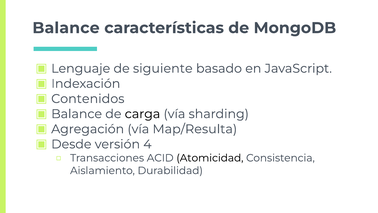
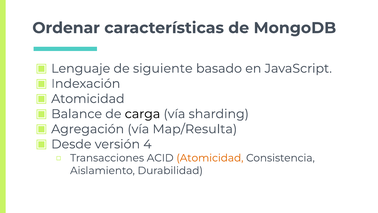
Balance: Balance -> Ordenar (66, 28)
Contenidos: Contenidos -> Atomicidad (88, 99)
Atomicidad colour: black -> orange (210, 158)
